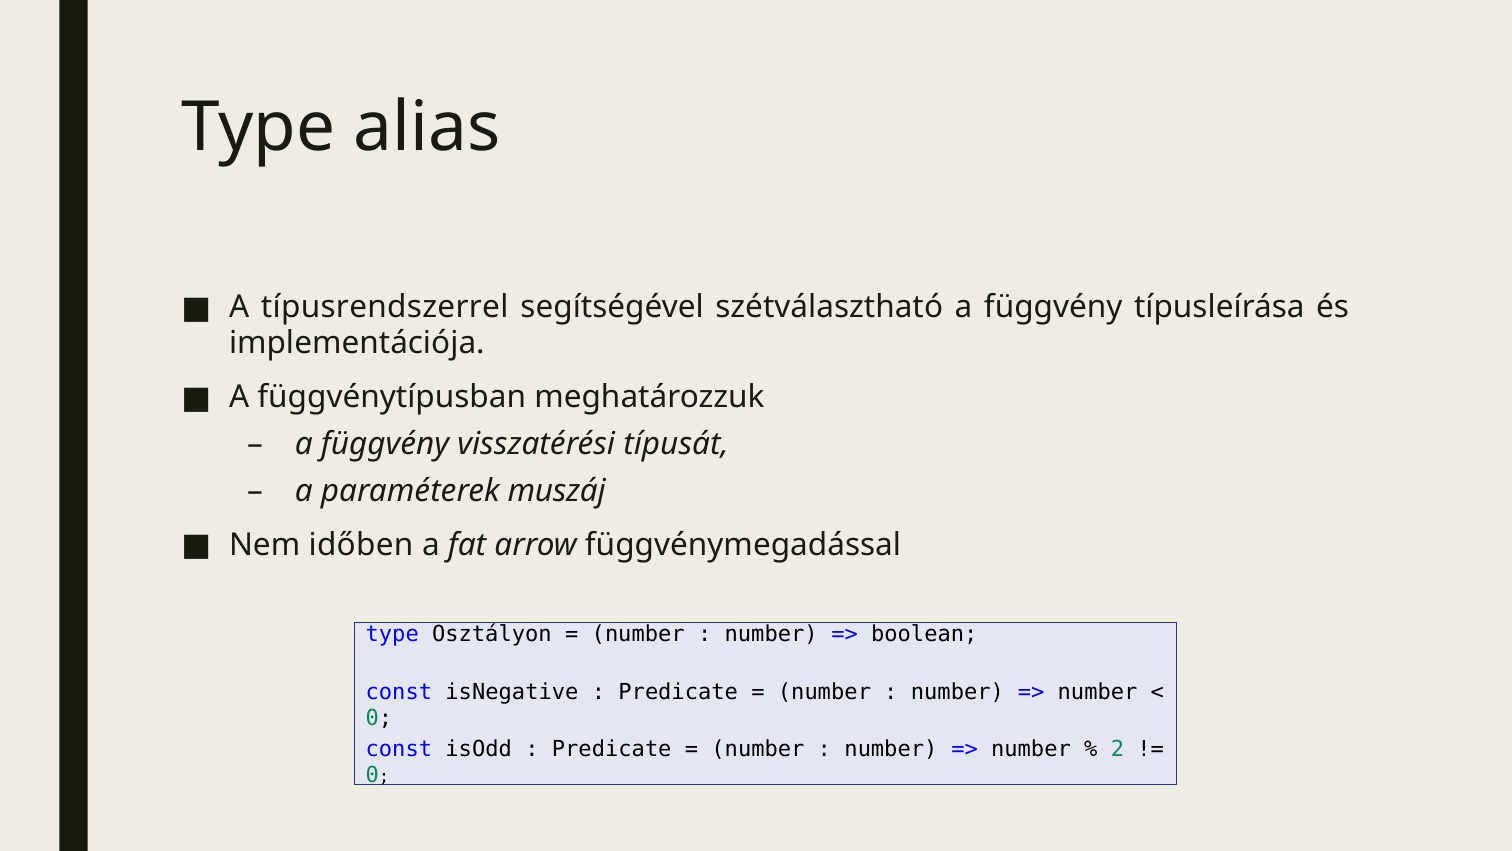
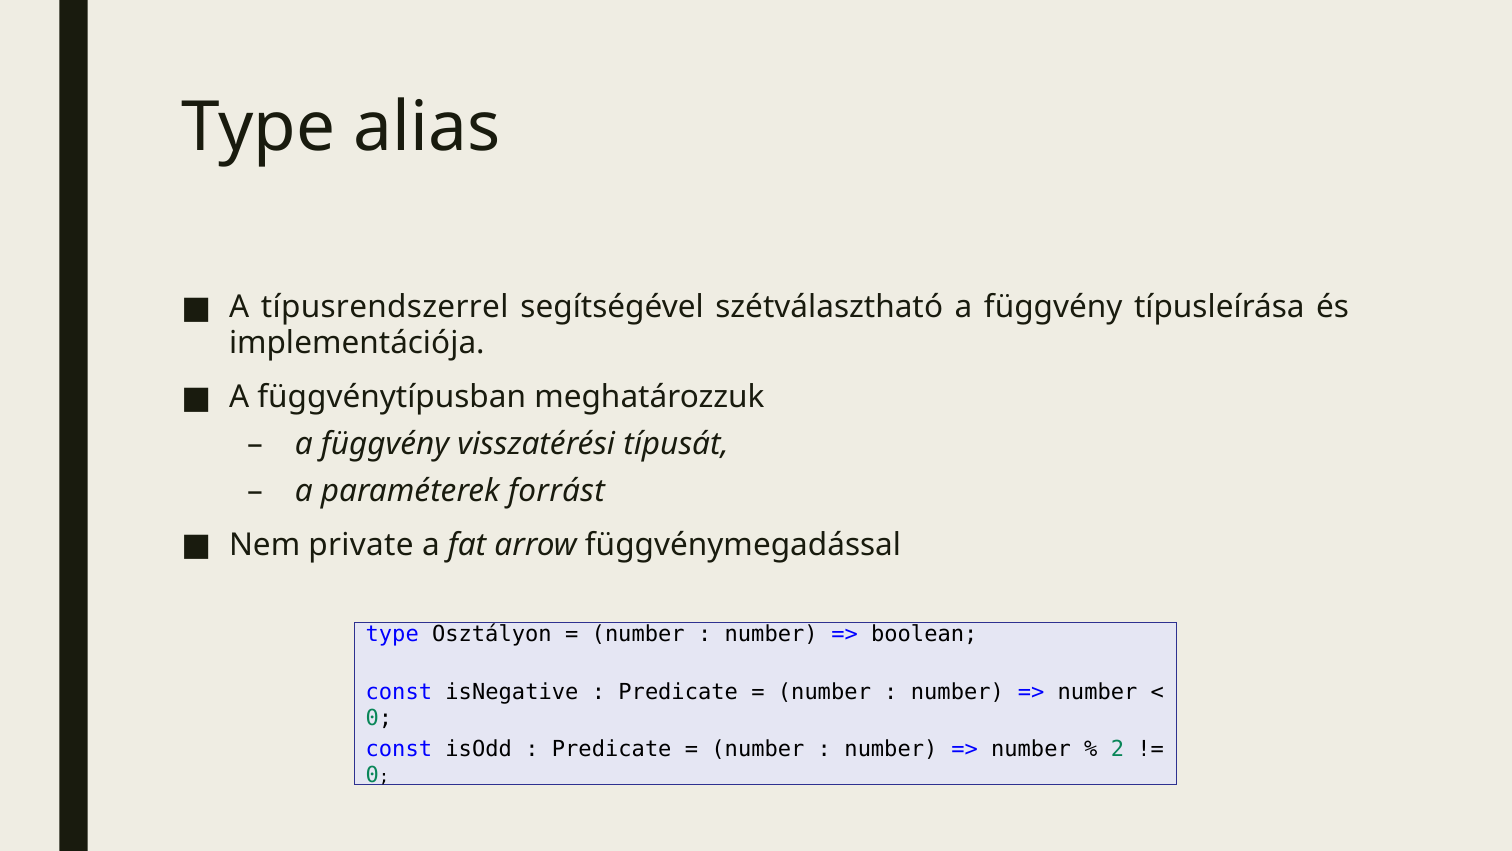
muszáj: muszáj -> forrást (556, 490)
időben: időben -> private (361, 545)
